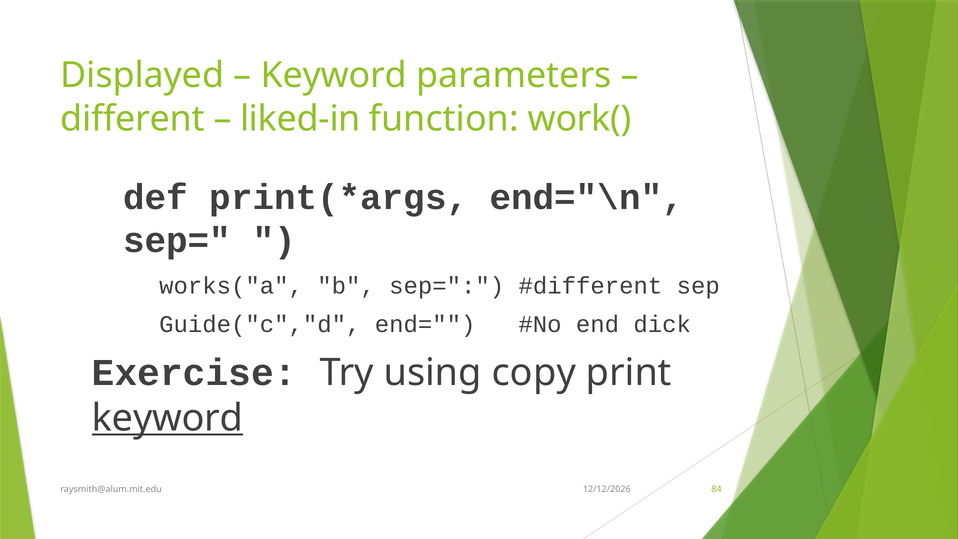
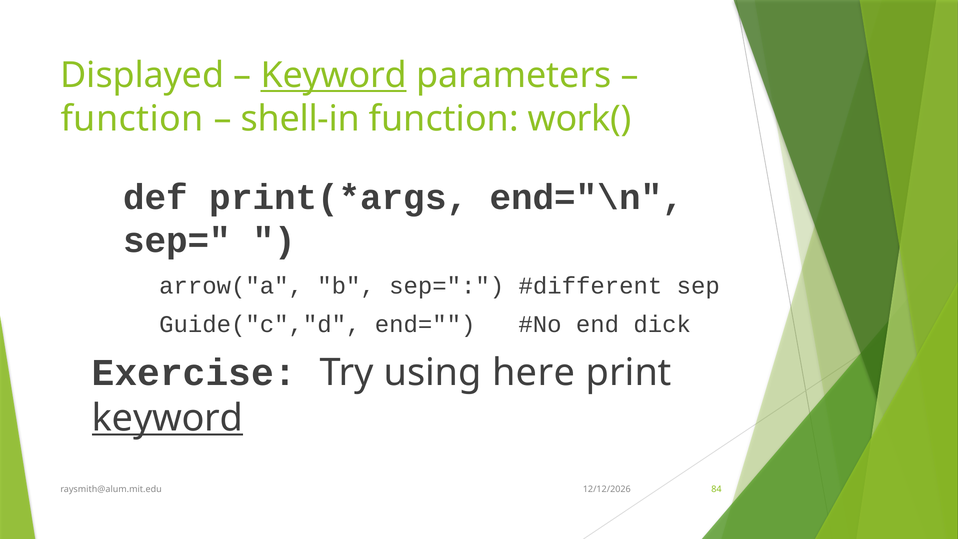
Keyword underline: none -> present (334, 76)
different: different -> function (132, 119)
liked-in: liked-in -> shell-in (300, 119)
works("a: works("a -> arrow("a (231, 286)
copy: copy -> here (534, 372)
